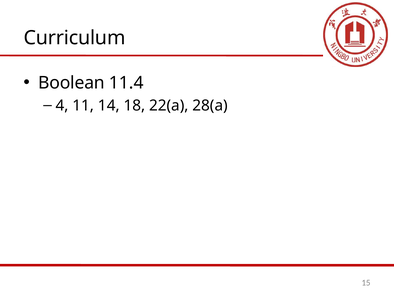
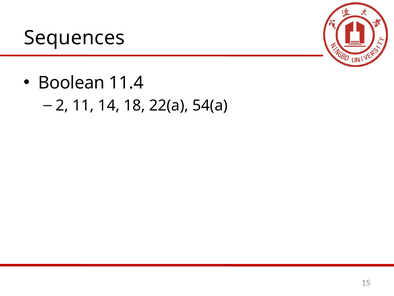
Curriculum: Curriculum -> Sequences (74, 38)
4: 4 -> 2 (62, 105)
28(a: 28(a -> 54(a (210, 105)
